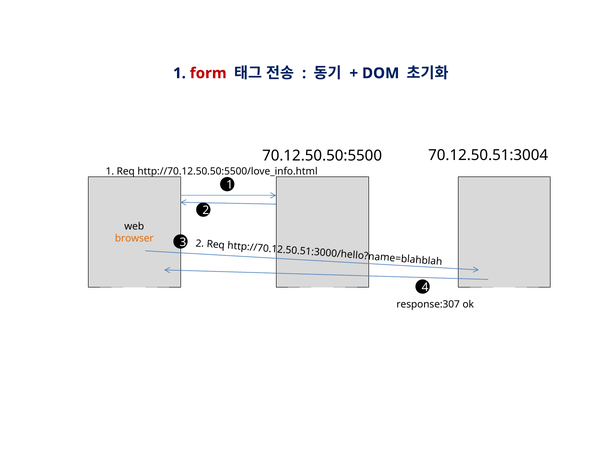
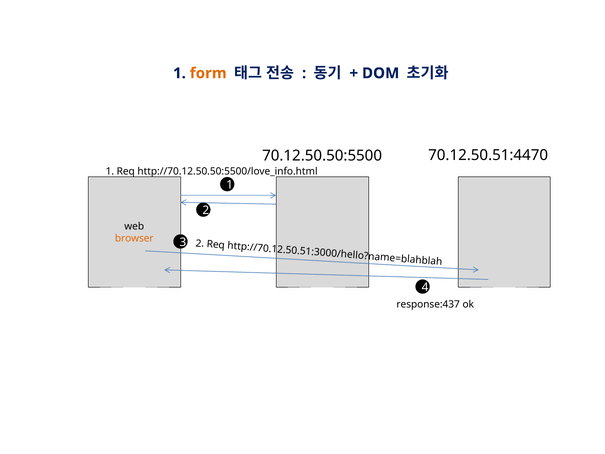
form colour: red -> orange (208, 73)
70.12.50.51:3004: 70.12.50.51:3004 -> 70.12.50.51:4470 (488, 155)
response:307: response:307 -> response:437 (428, 304)
